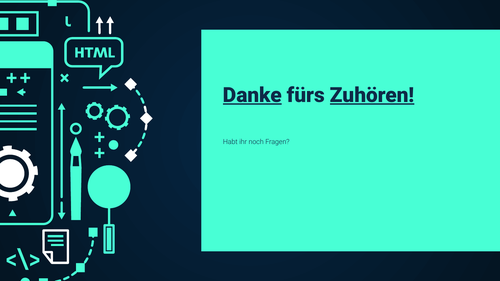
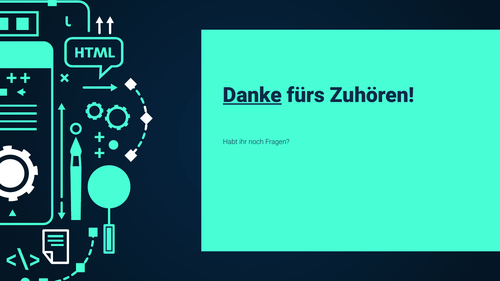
Zuhören underline: present -> none (372, 95)
